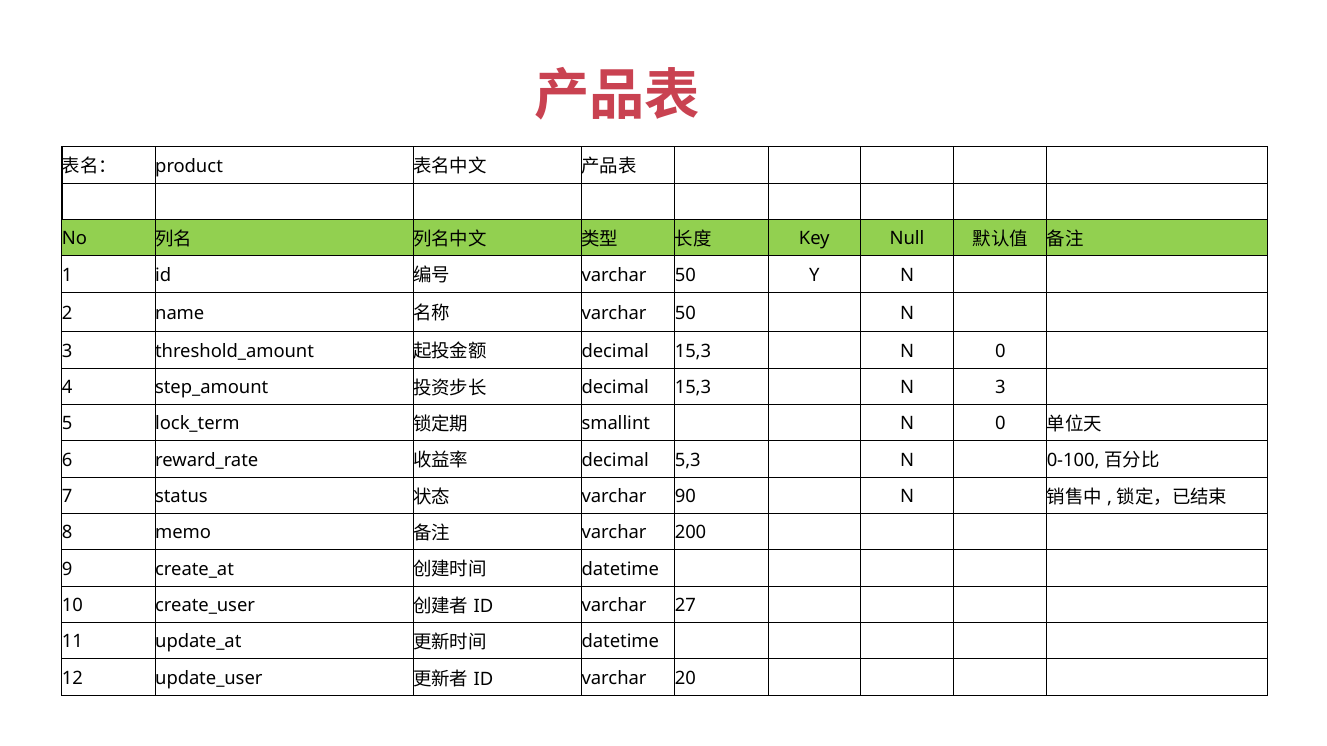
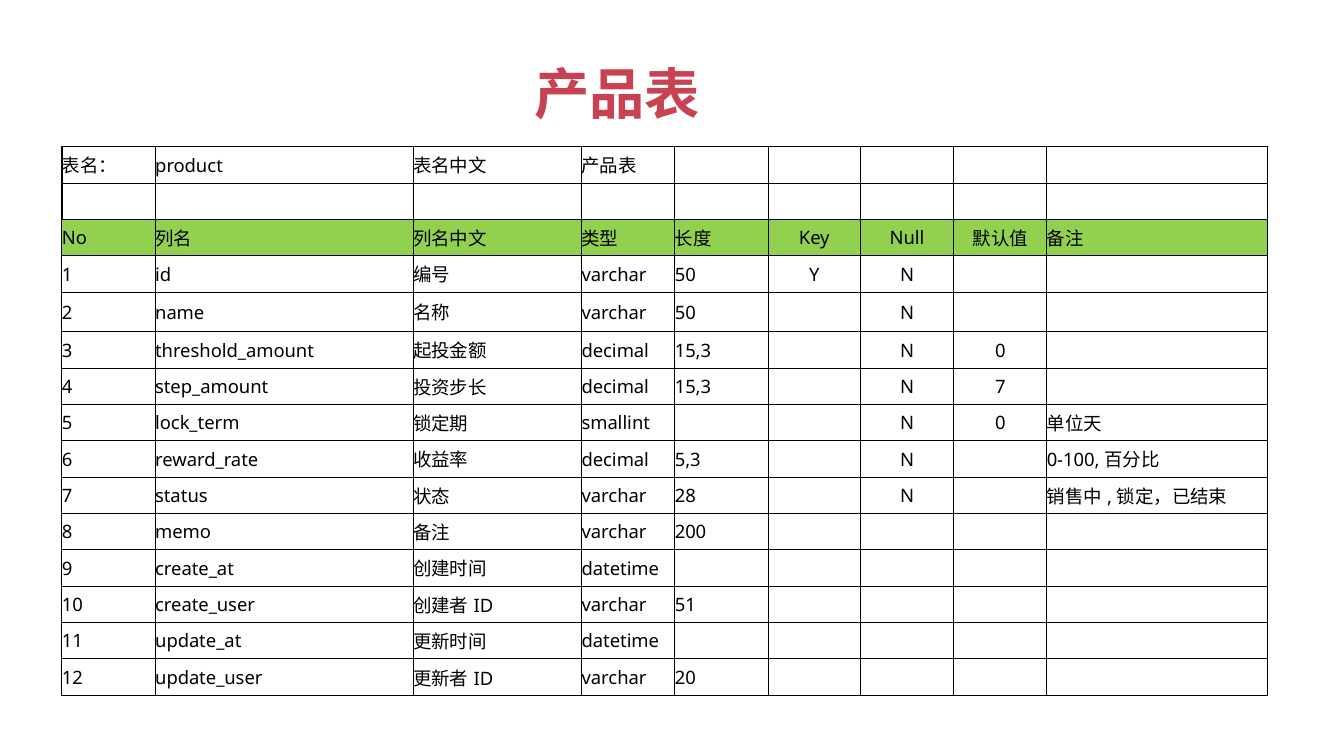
15,3 N 3: 3 -> 7 (1000, 388)
90: 90 -> 28 (685, 497)
27: 27 -> 51 (685, 606)
